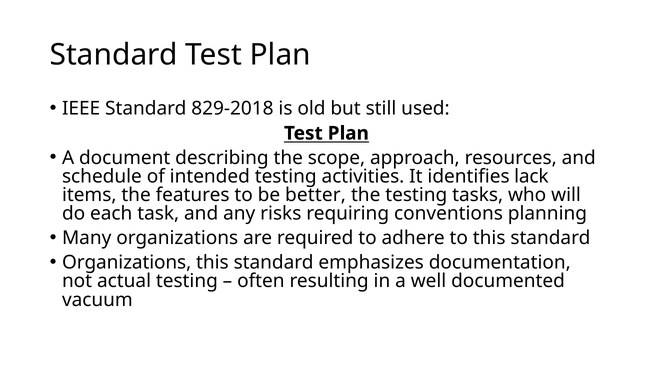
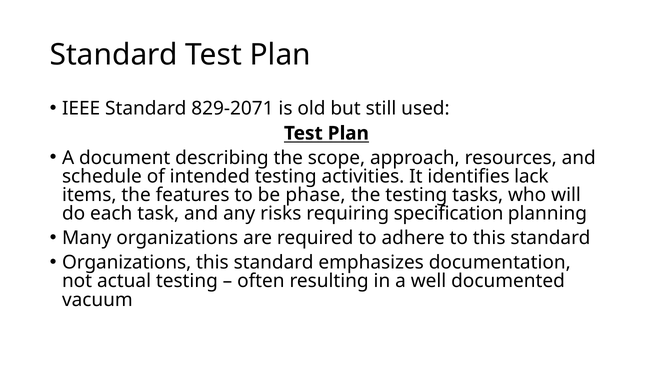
829-2018: 829-2018 -> 829-2071 (232, 109)
better: better -> phase (315, 195)
conventions: conventions -> specification (449, 214)
